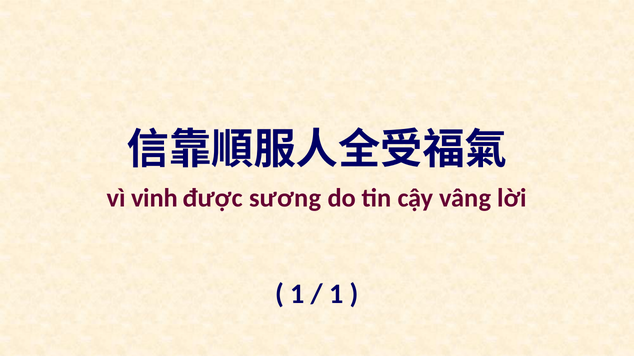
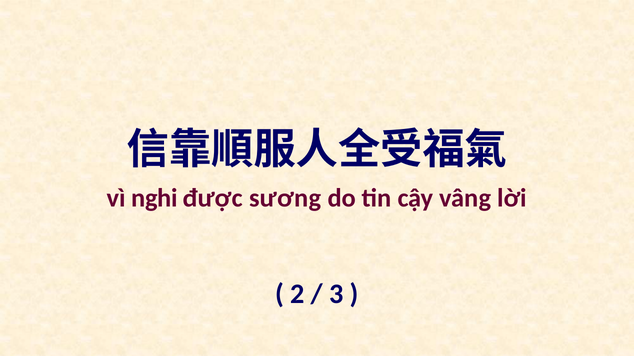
vinh: vinh -> nghi (154, 198)
1: 1 -> 2 (297, 294)
1: 1 -> 3 (336, 294)
